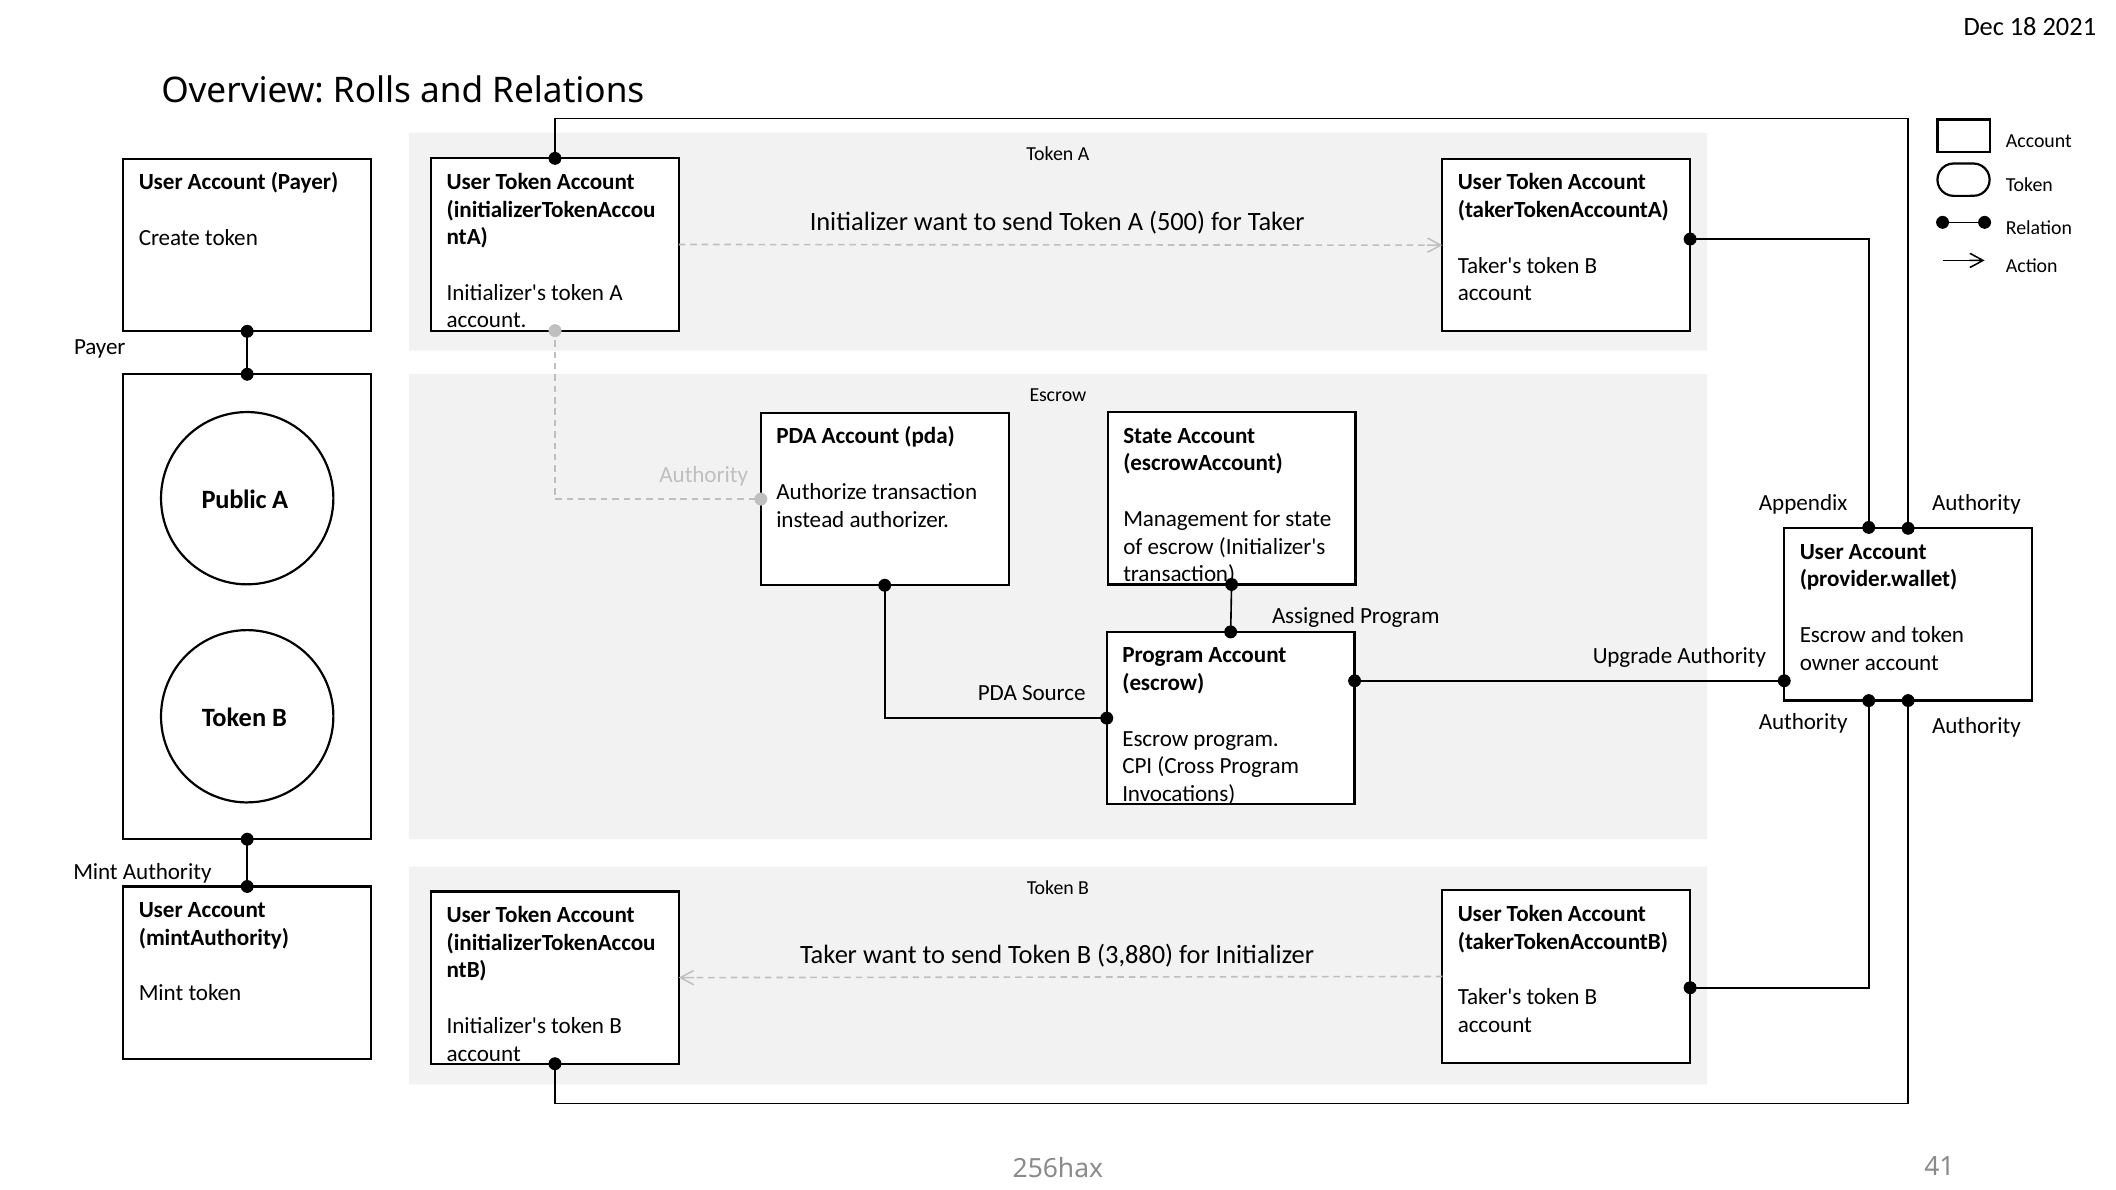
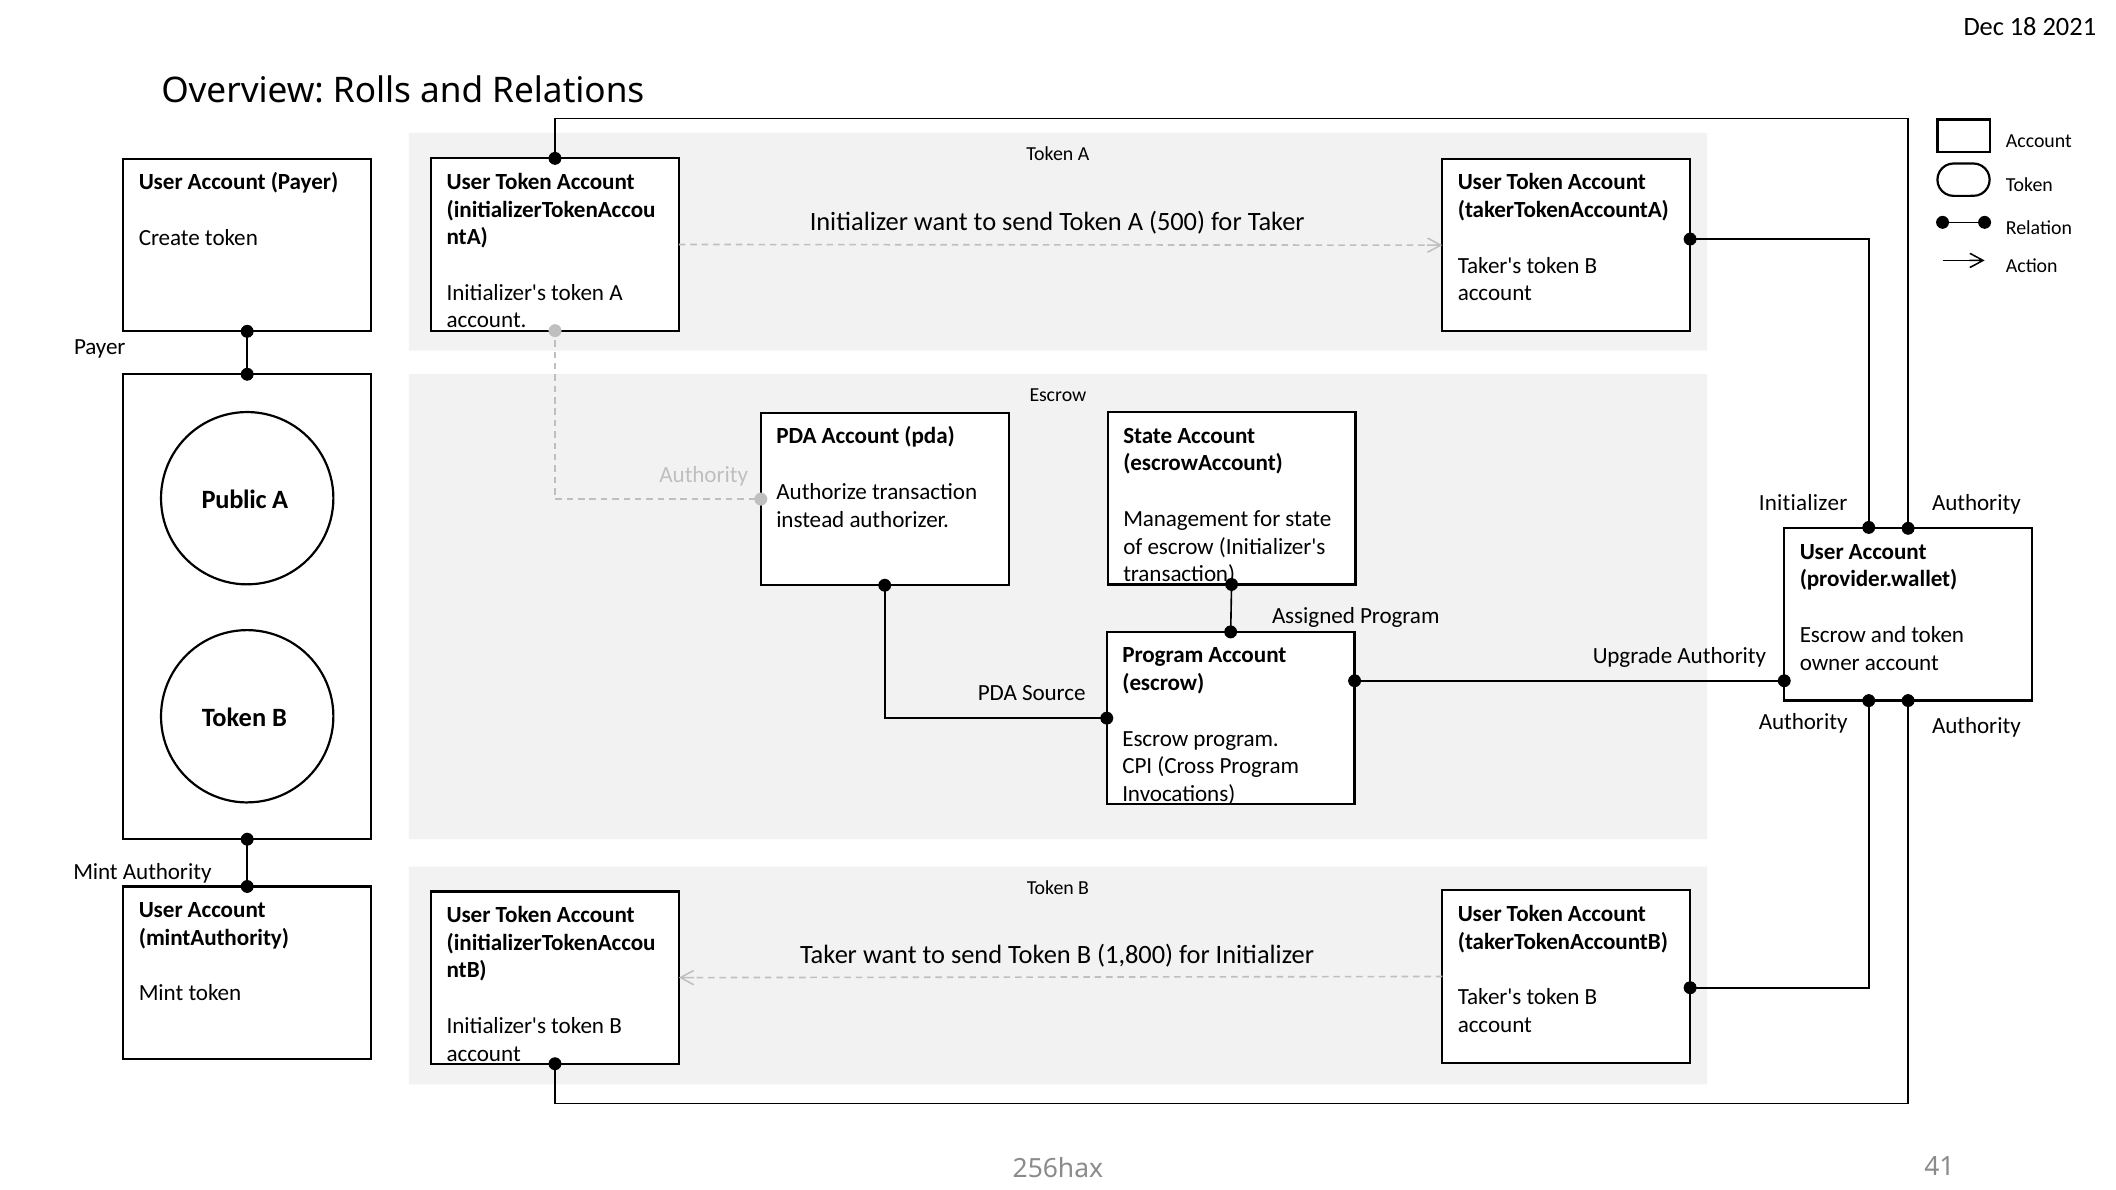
Appendix: Appendix -> Initializer (1803, 503)
3,880: 3,880 -> 1,800 (1135, 955)
